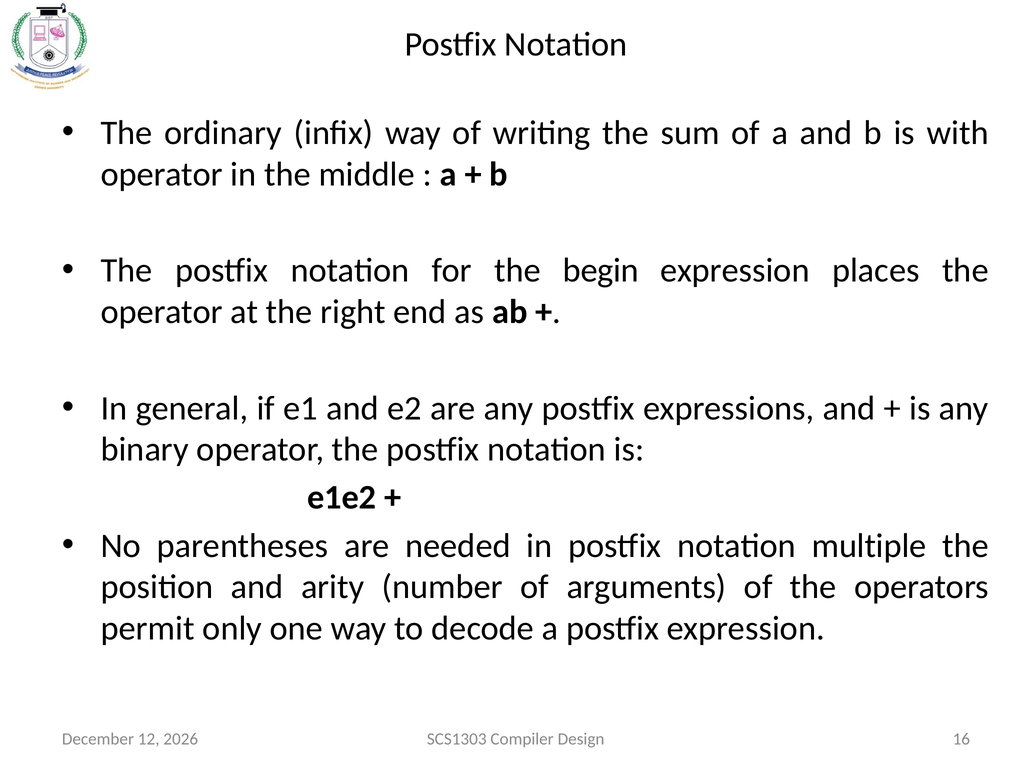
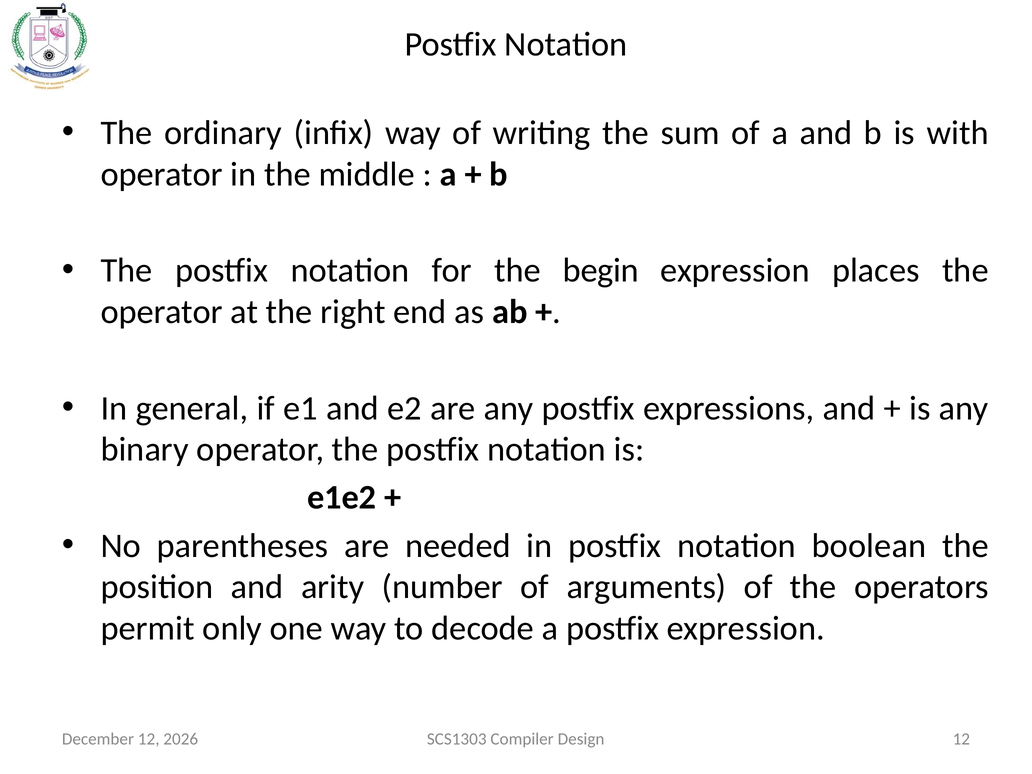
multiple: multiple -> boolean (869, 546)
Design 16: 16 -> 12 (961, 739)
